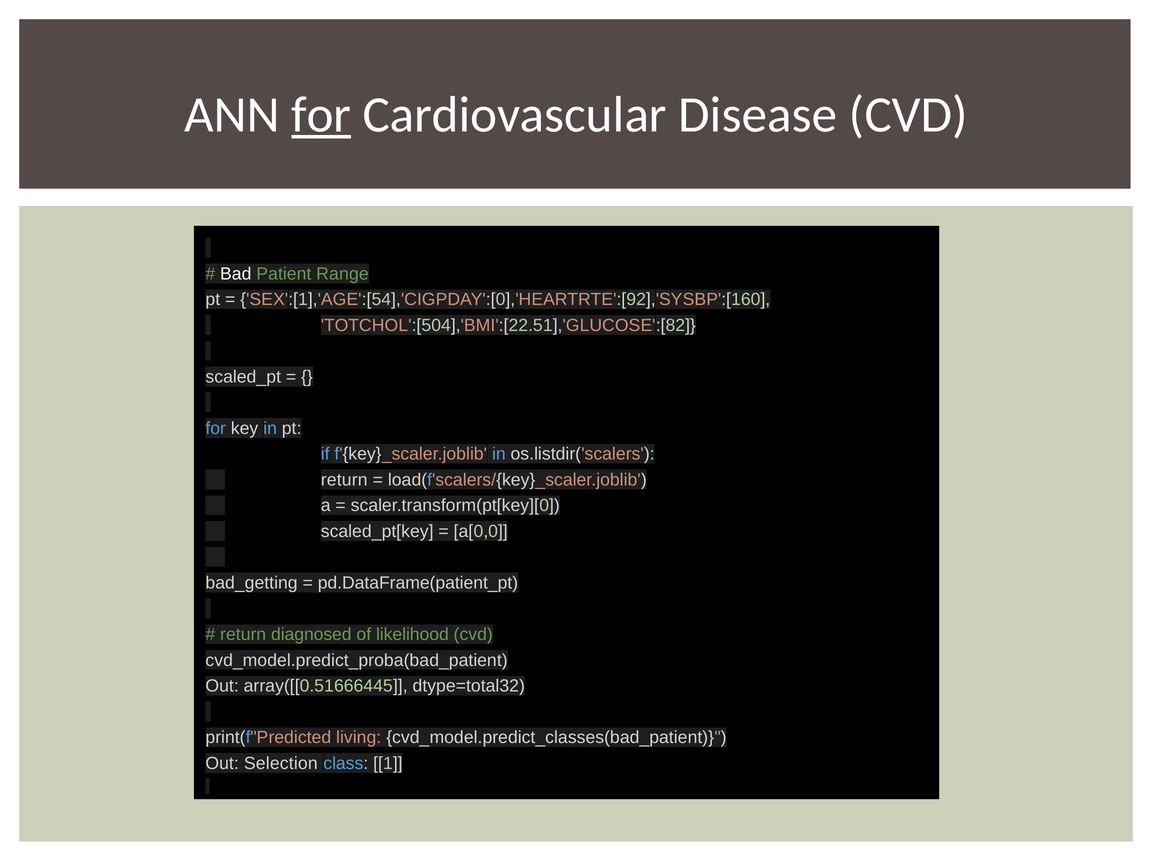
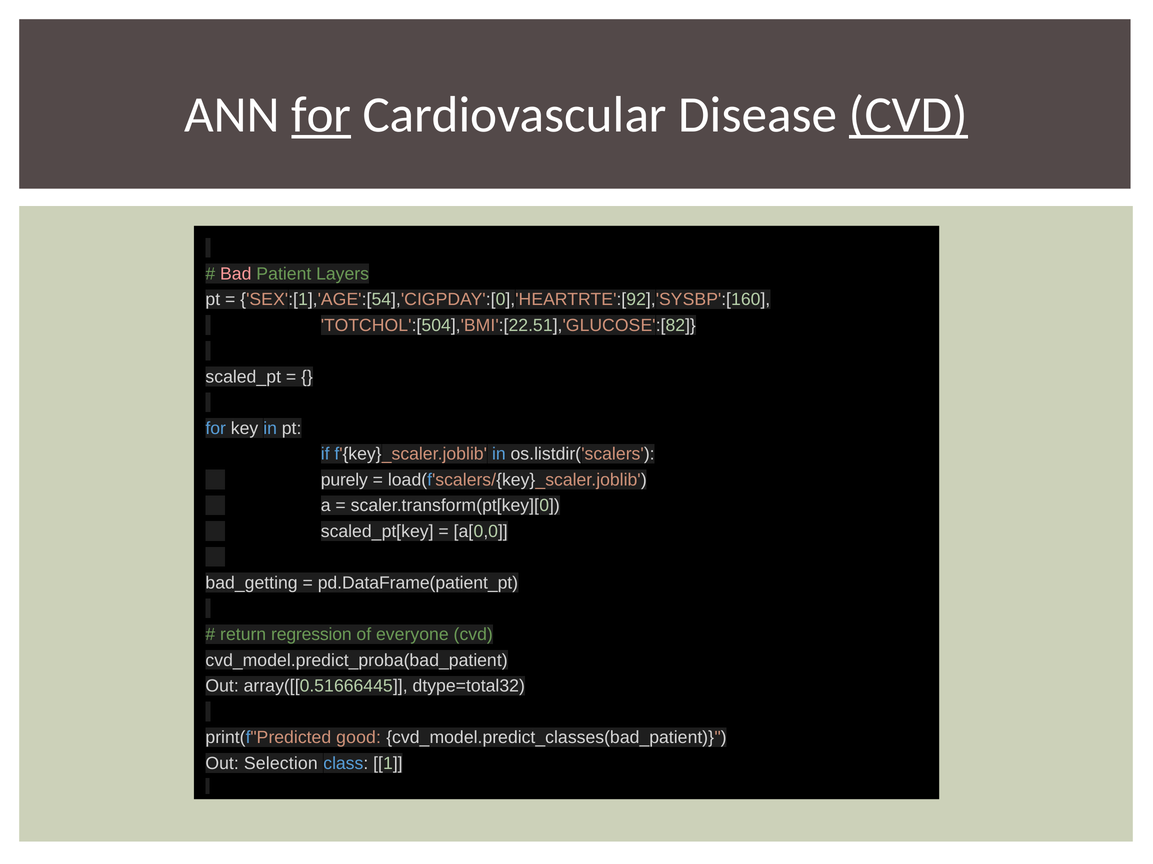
CVD underline: none -> present (908, 115)
Bad colour: white -> pink (236, 274)
Range: Range -> Layers (343, 274)
return: return -> purely (344, 480)
diagnosed: diagnosed -> regression (311, 635)
likelihood: likelihood -> everyone (412, 635)
living: living -> good (359, 738)
